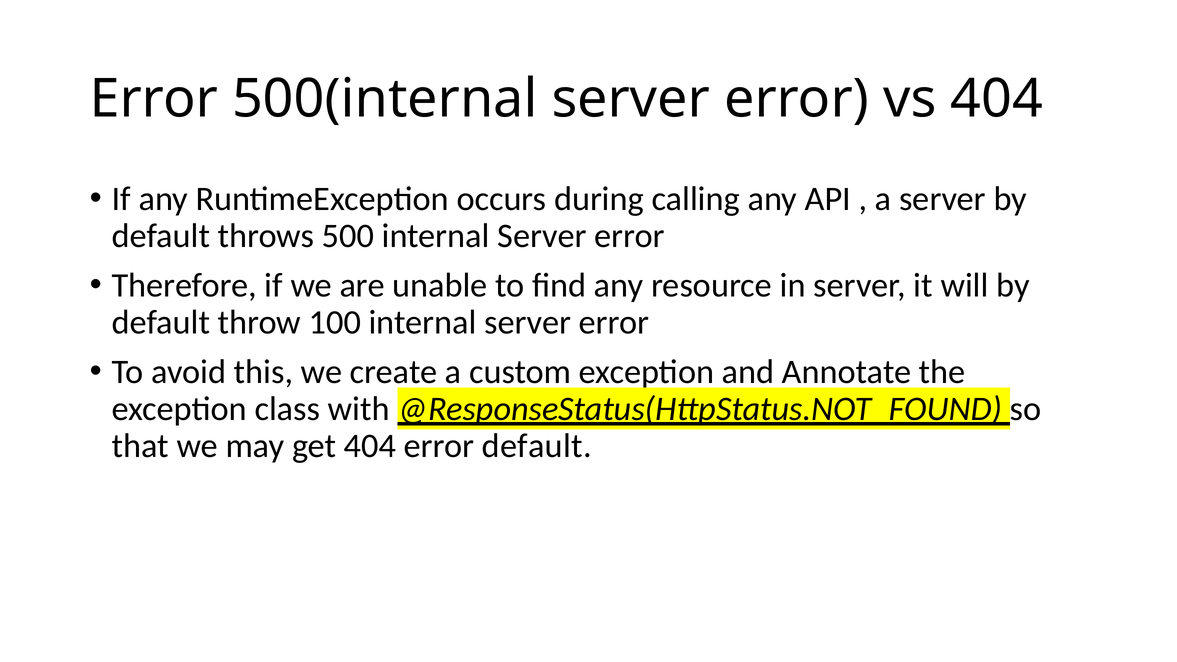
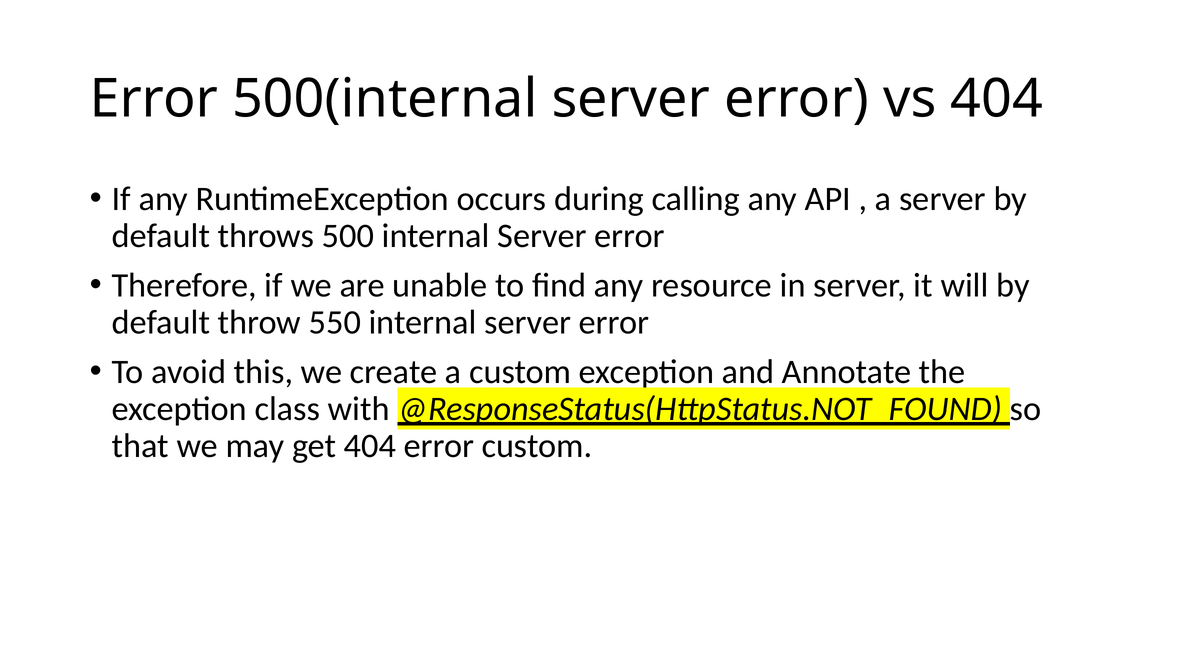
100: 100 -> 550 (335, 323)
error default: default -> custom (537, 446)
